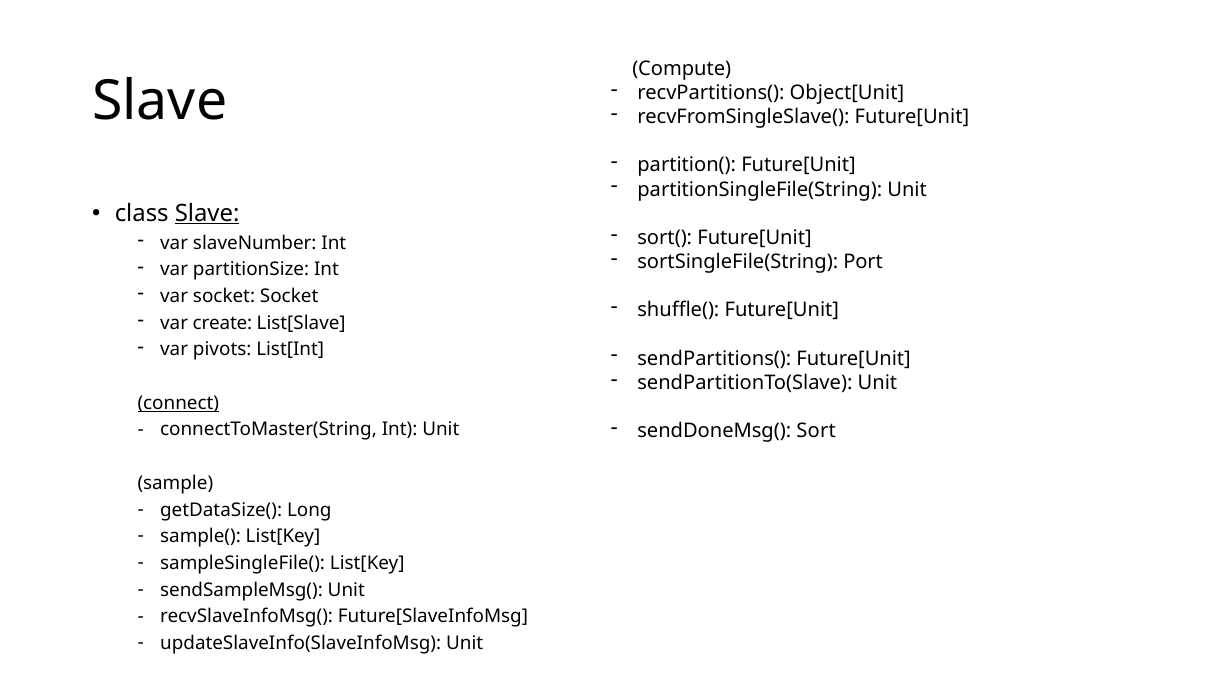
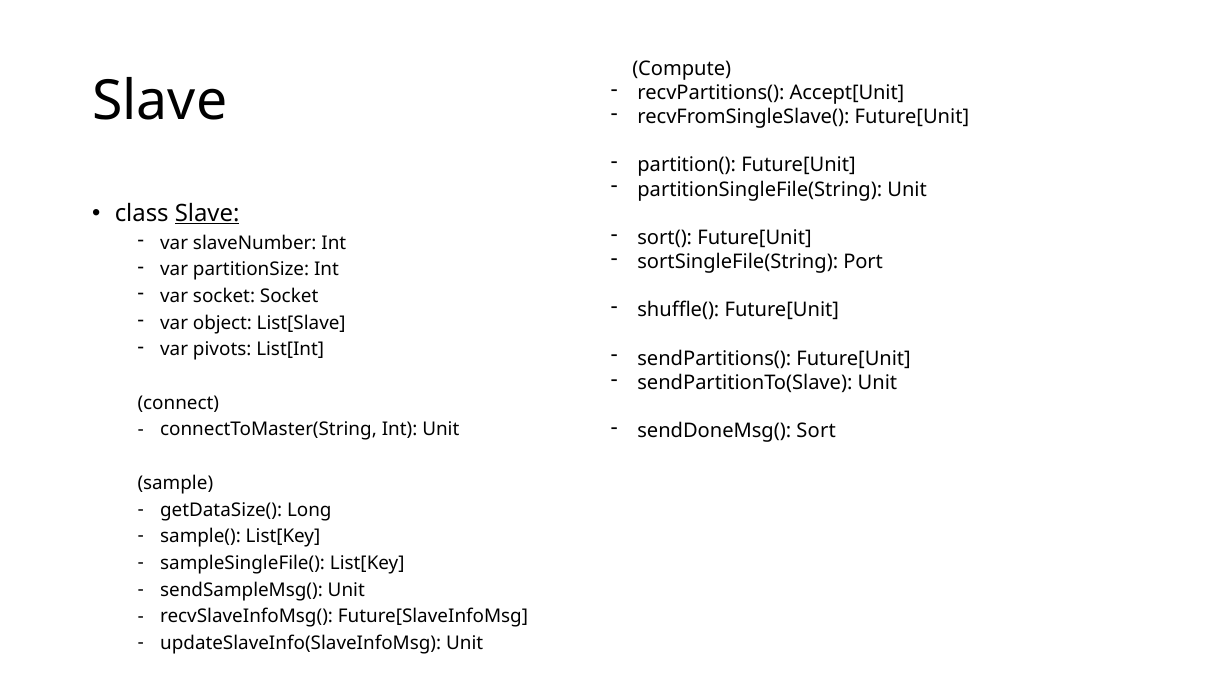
Object[Unit: Object[Unit -> Accept[Unit (847, 93)
create: create -> object (222, 323)
connect underline: present -> none (178, 403)
